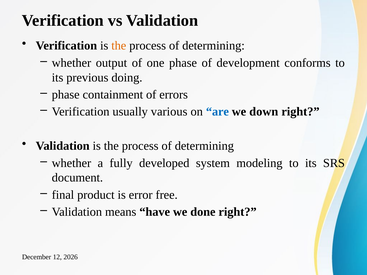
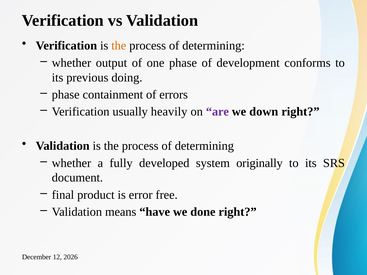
various: various -> heavily (169, 112)
are colour: blue -> purple (217, 112)
modeling: modeling -> originally (260, 163)
